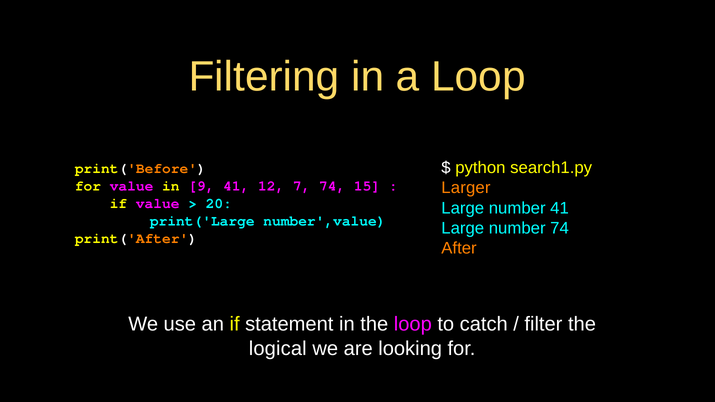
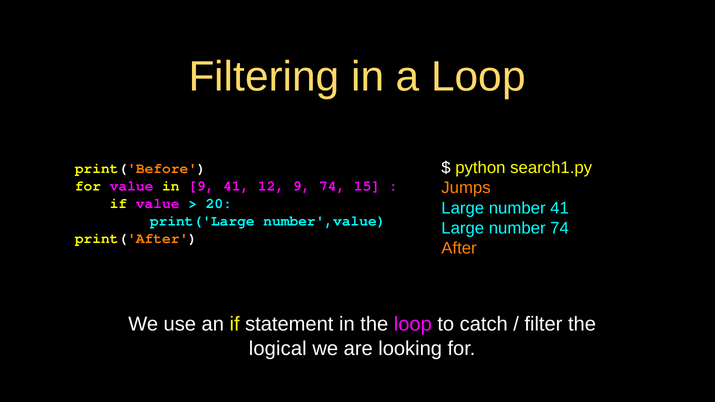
Larger: Larger -> Jumps (466, 188)
12 7: 7 -> 9 (302, 186)
